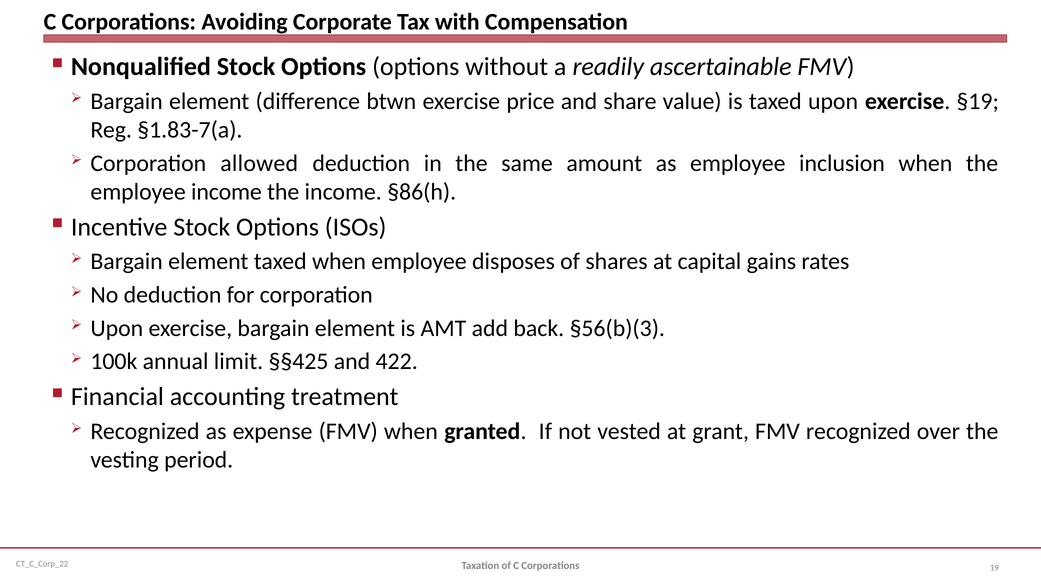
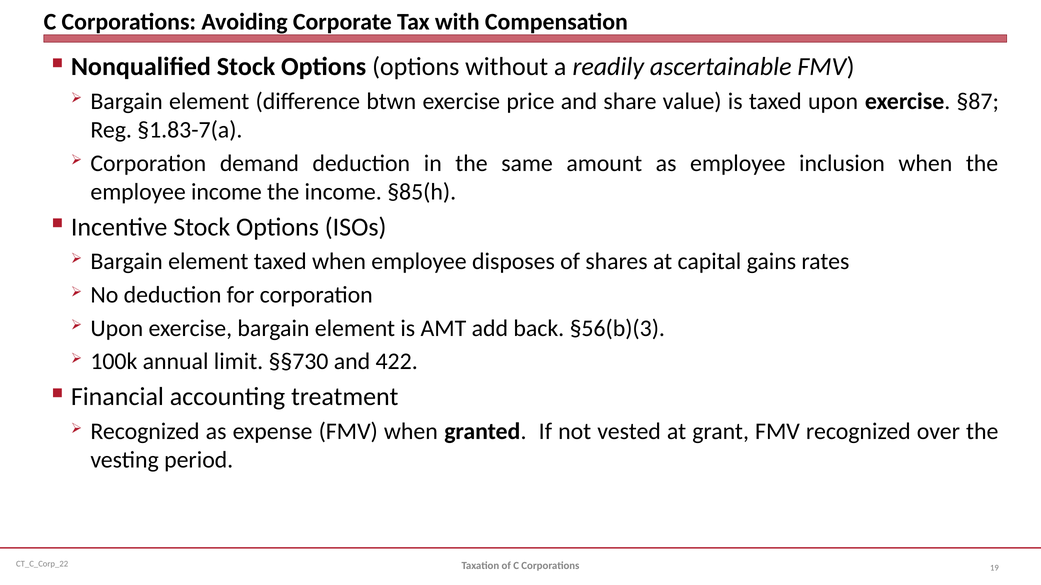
§19: §19 -> §87 (978, 101)
allowed: allowed -> demand (259, 163)
§86(h: §86(h -> §85(h (422, 192)
§§425: §§425 -> §§730 (298, 362)
